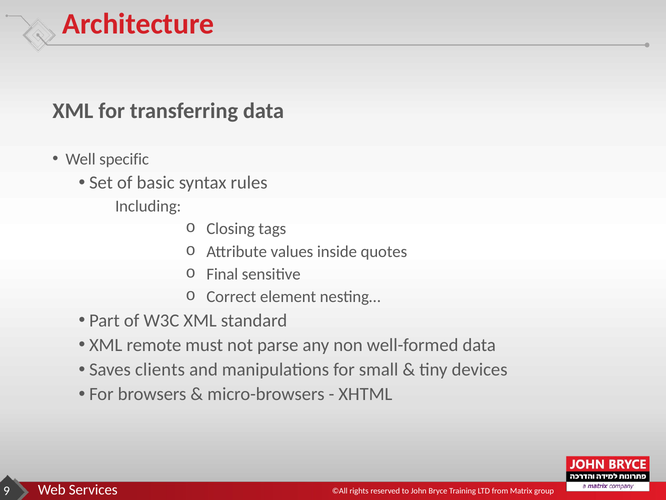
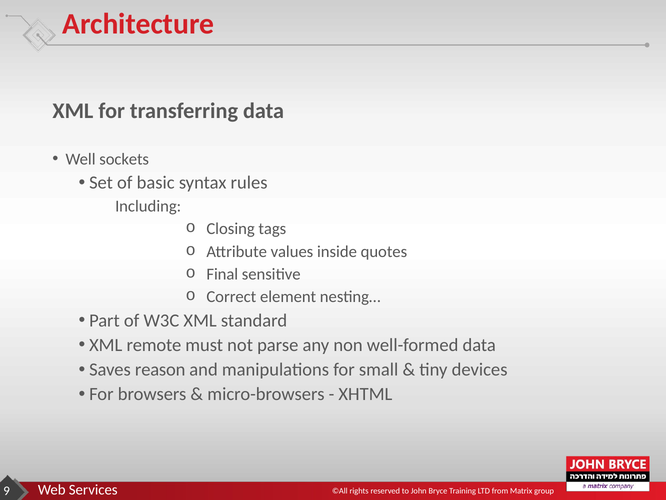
specific: specific -> sockets (124, 159)
clients: clients -> reason (160, 369)
